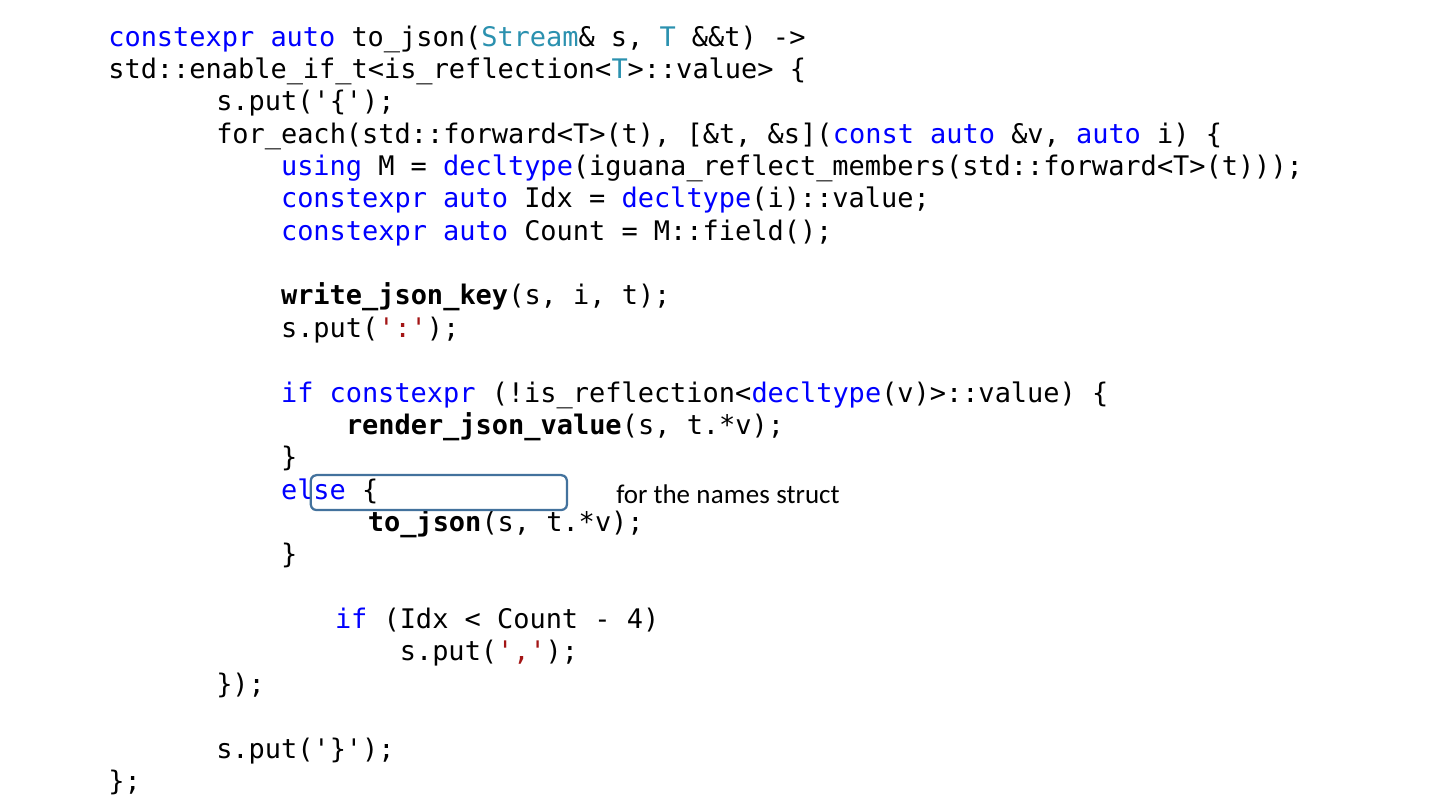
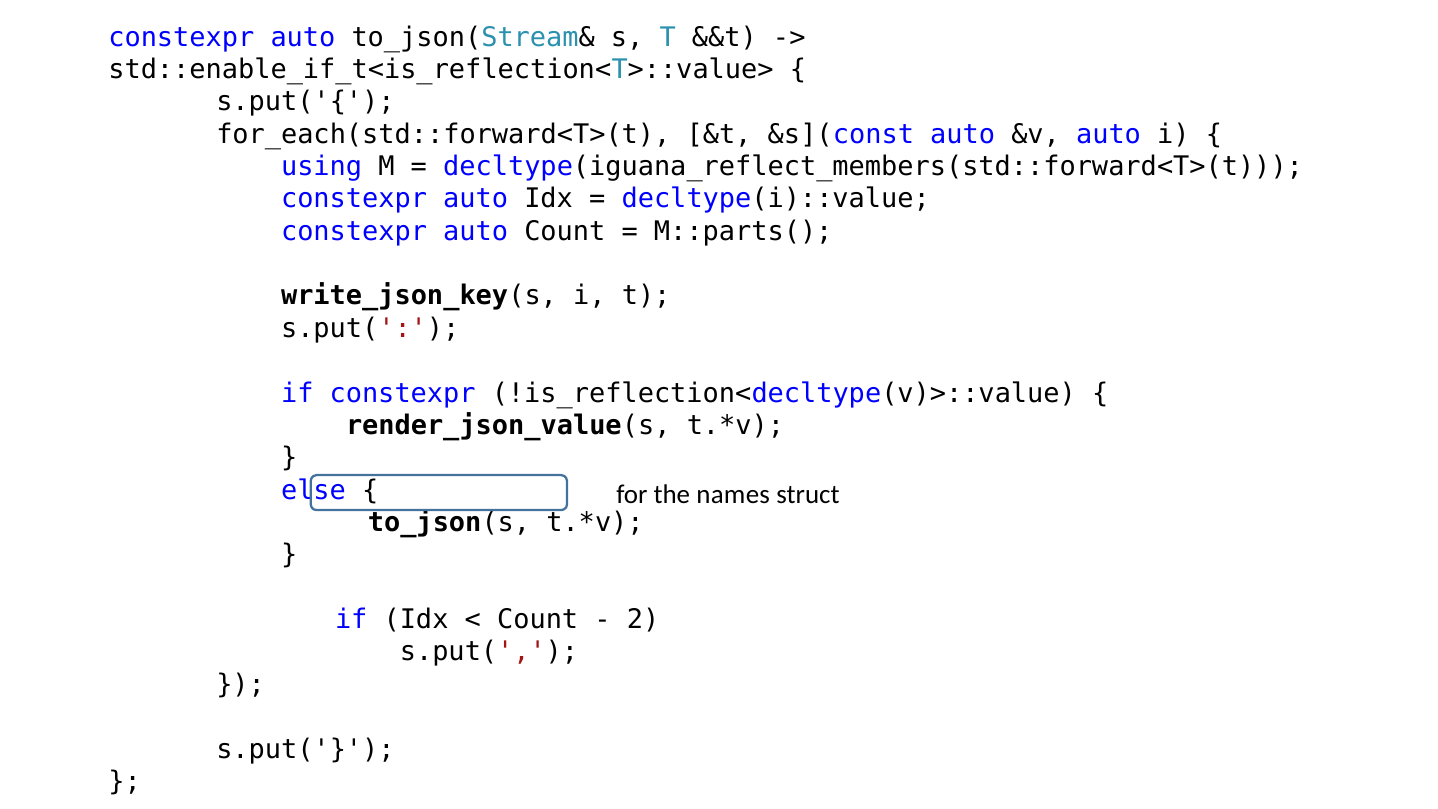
M::field(: M::field( -> M::parts( (743, 231)
4: 4 -> 2 (643, 620)
